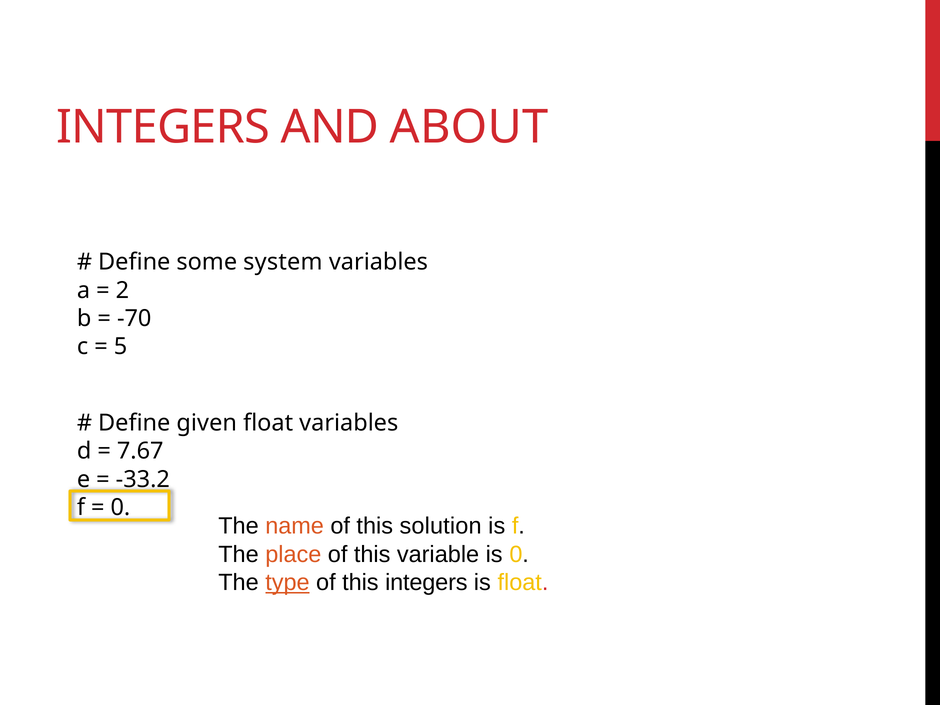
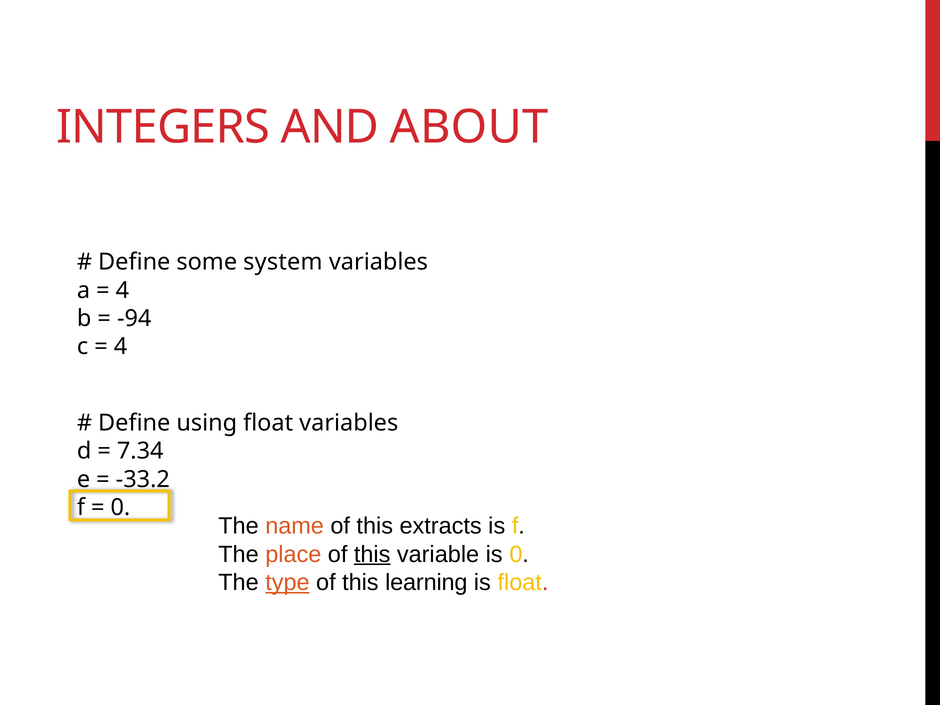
2: 2 -> 4 (122, 290)
-70: -70 -> -94 (134, 318)
5: 5 -> 4 (120, 347)
given: given -> using (207, 423)
7.67: 7.67 -> 7.34 (140, 451)
solution: solution -> extracts (441, 526)
this underline: none -> present (372, 554)
this integers: integers -> learning (426, 583)
